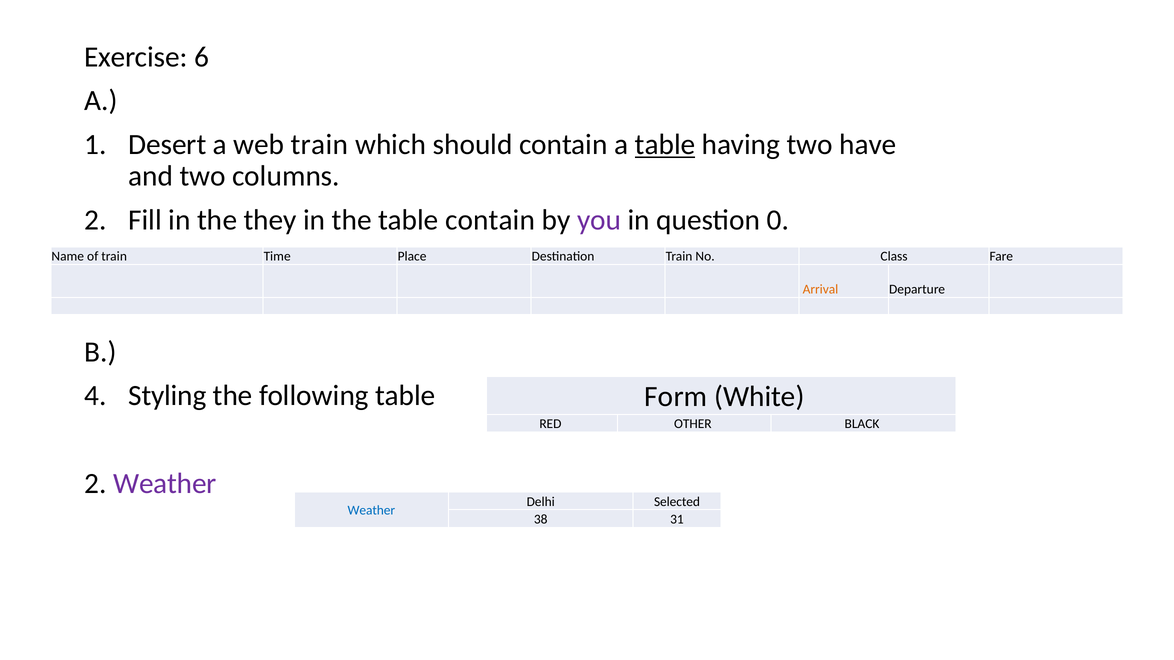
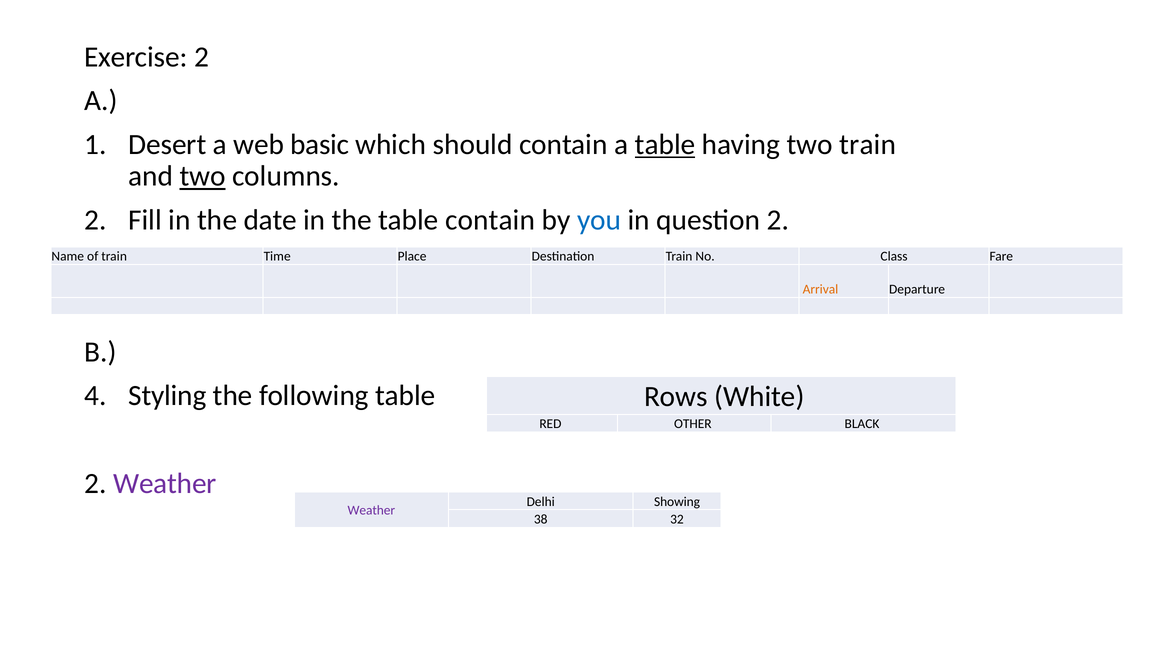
Exercise 6: 6 -> 2 (202, 57)
web train: train -> basic (320, 145)
two have: have -> train (868, 145)
two underline: none -> present (203, 176)
they: they -> date (270, 220)
you colour: purple -> blue (599, 220)
question 0: 0 -> 2 (778, 220)
Form: Form -> Rows (676, 397)
Selected: Selected -> Showing (677, 502)
Weather colour: blue -> purple (371, 510)
31: 31 -> 32 (677, 520)
